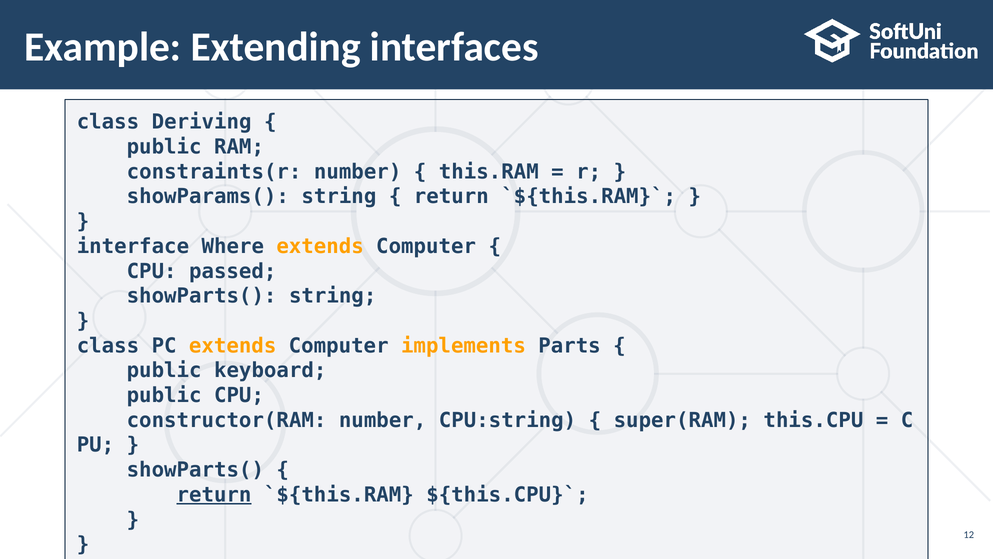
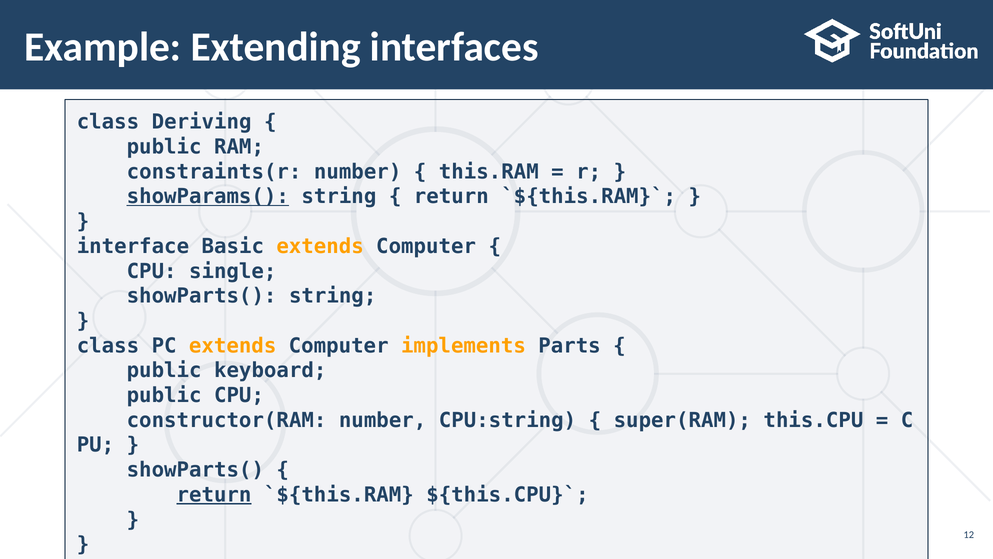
showParams( underline: none -> present (208, 197)
Where: Where -> Basic (233, 246)
passed: passed -> single (233, 271)
